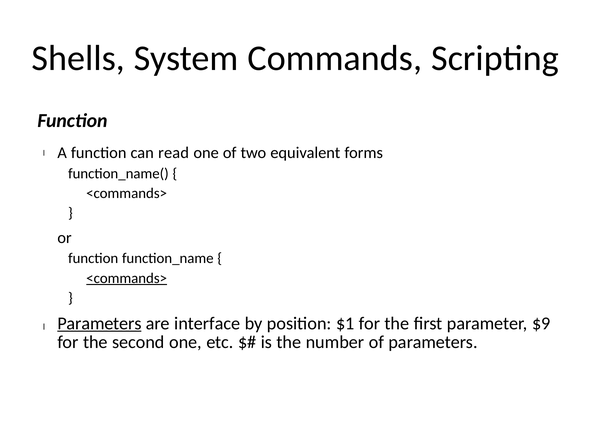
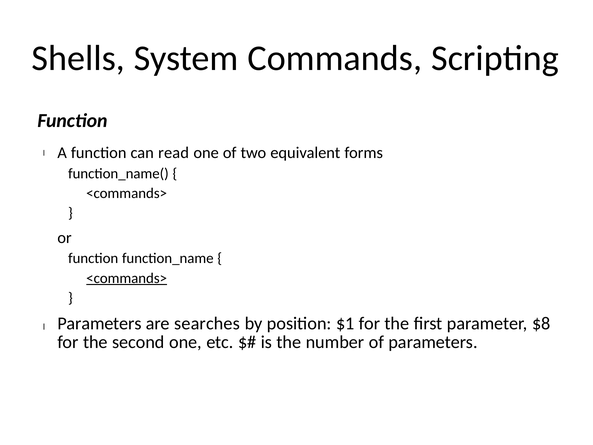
Parameters underline: present -> none (99, 323)
interface: interface -> searches (207, 323)
$9: $9 -> $8 (541, 323)
